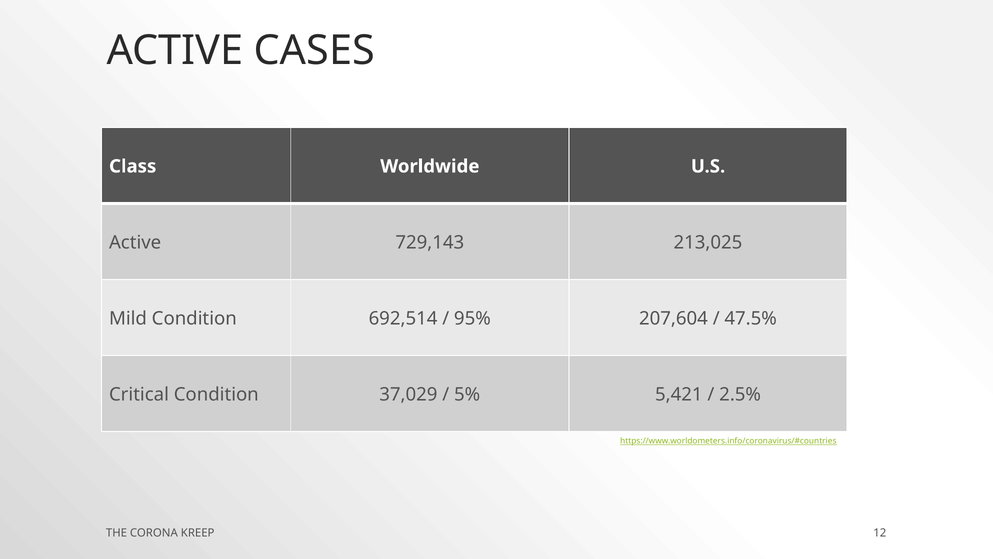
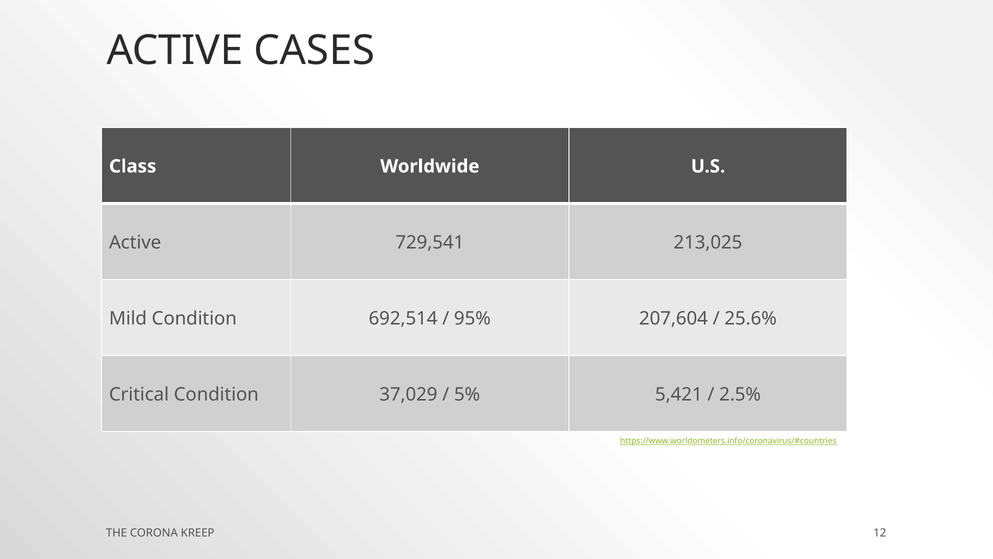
729,143: 729,143 -> 729,541 (430, 242)
47.5%: 47.5% -> 25.6% (751, 318)
